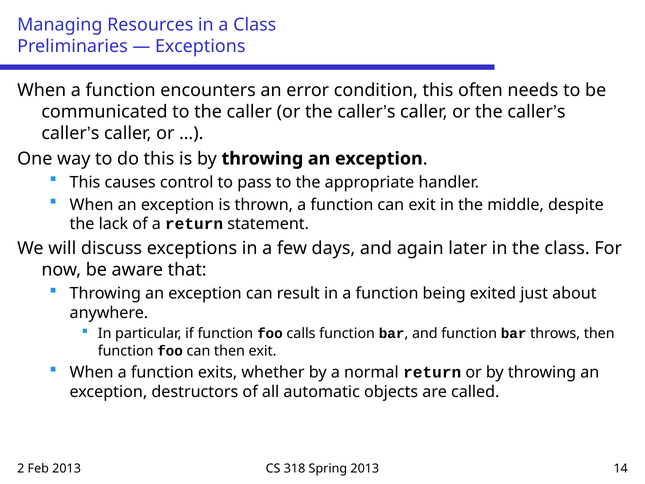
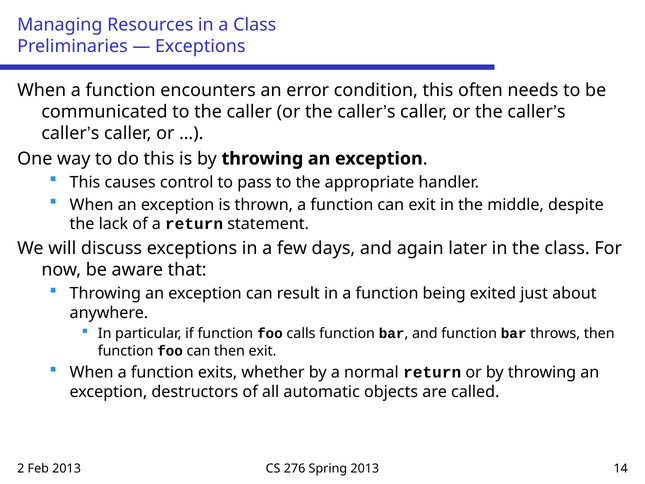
318: 318 -> 276 (295, 469)
